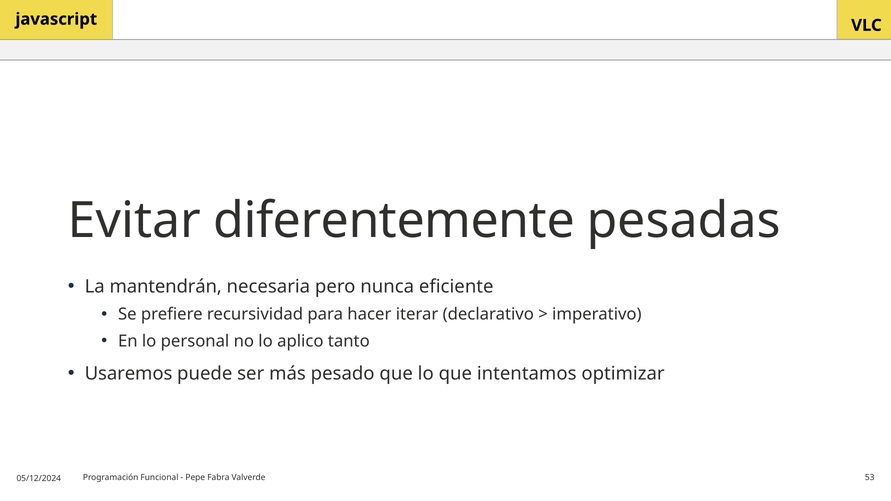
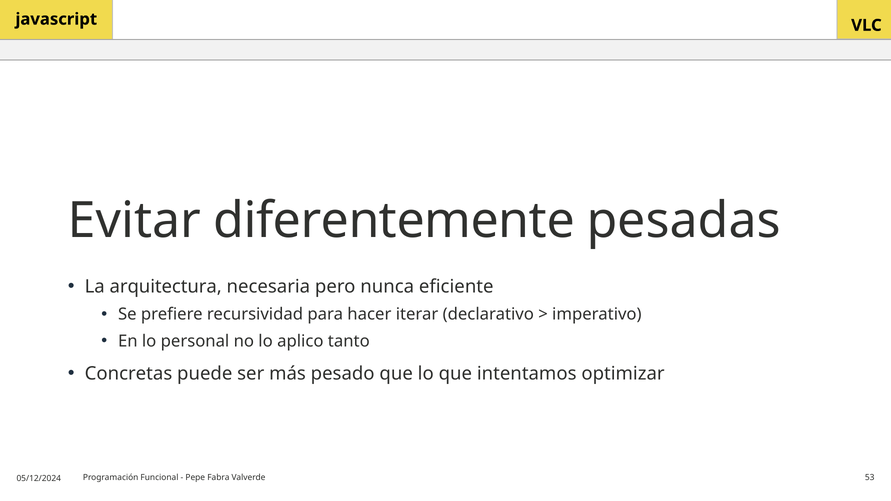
mantendrán: mantendrán -> arquitectura (166, 287)
Usaremos: Usaremos -> Concretas (128, 374)
